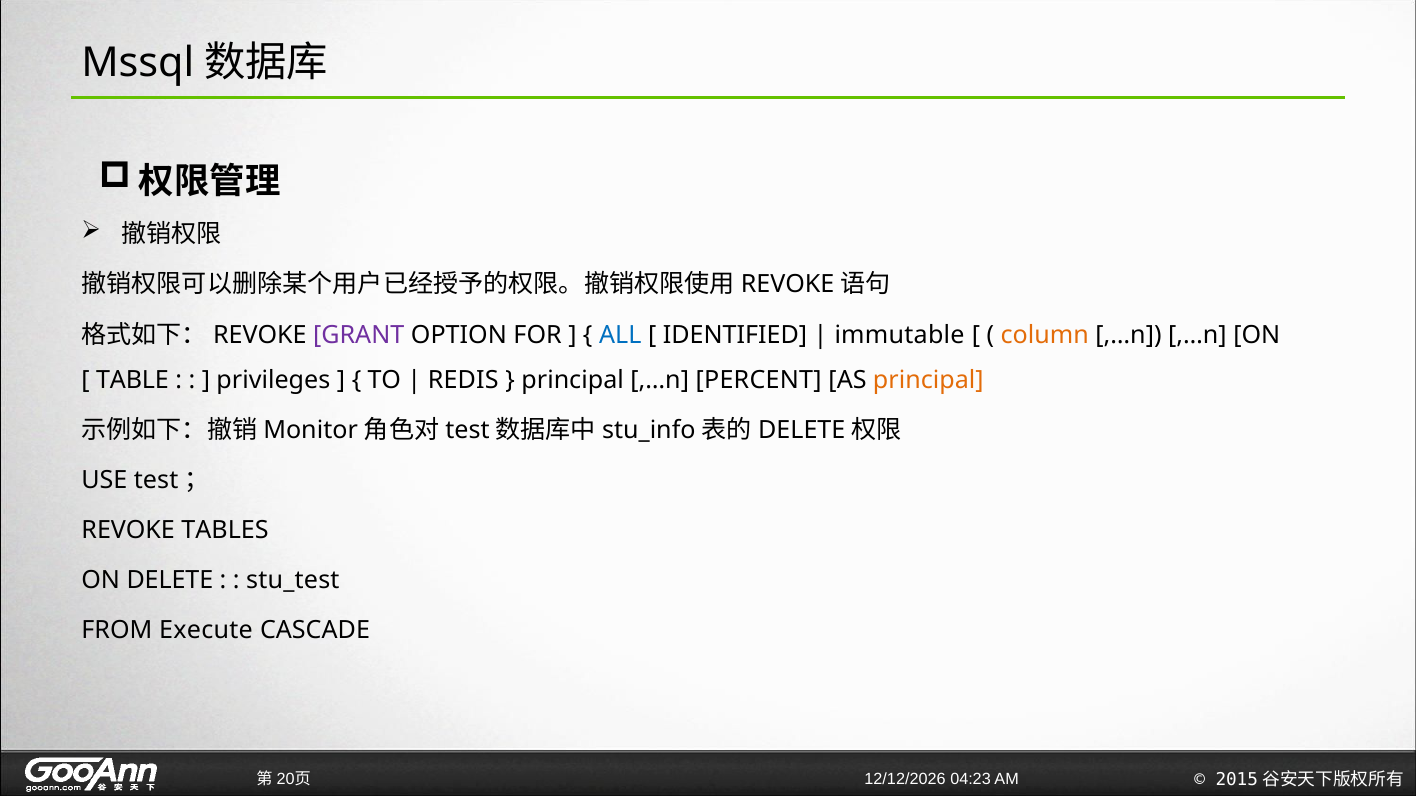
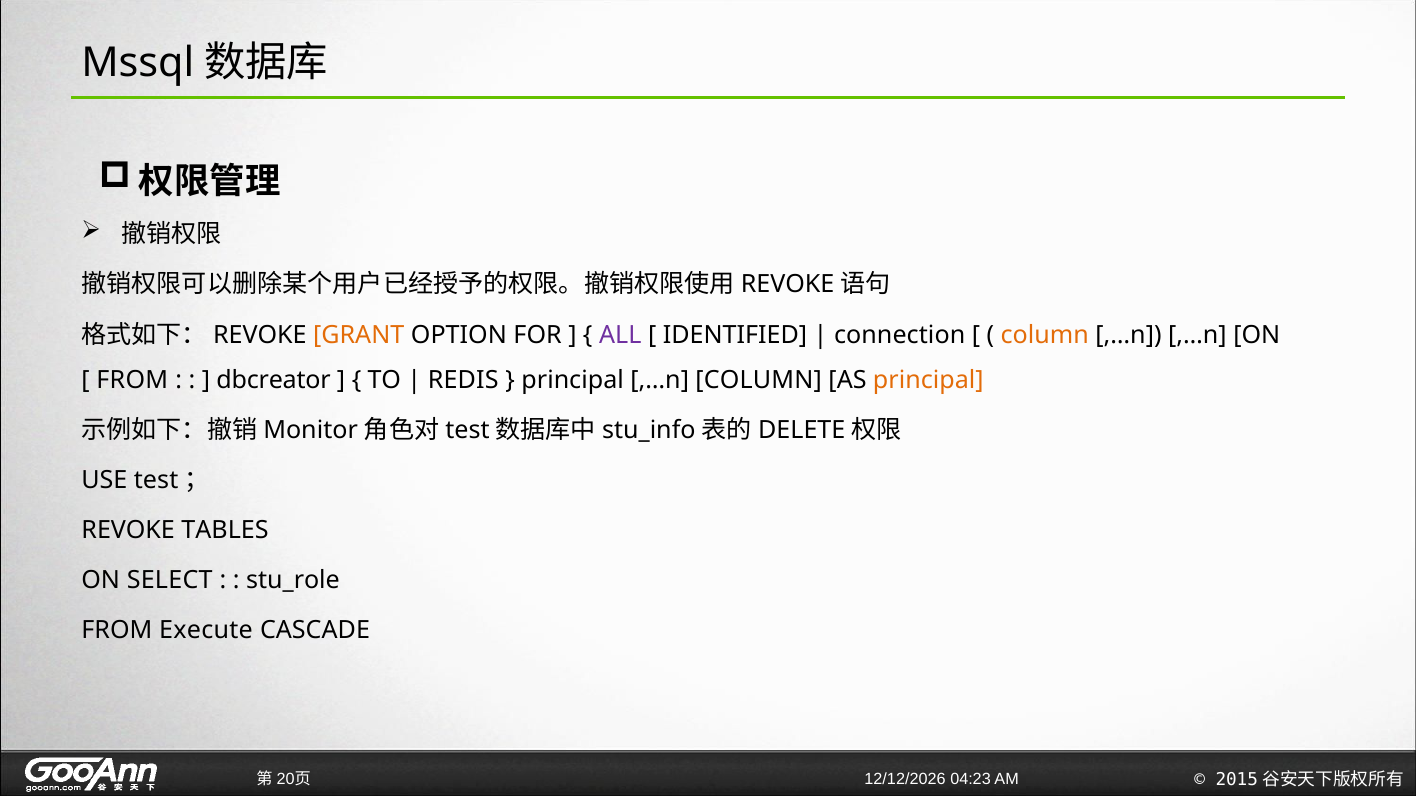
GRANT colour: purple -> orange (359, 335)
ALL colour: blue -> purple (620, 335)
immutable: immutable -> connection (900, 335)
TABLE: TABLE -> FROM (132, 380)
privileges: privileges -> dbcreator (274, 380)
,…n PERCENT: PERCENT -> COLUMN (759, 380)
DELETE: DELETE -> SELECT (170, 581)
stu_test: stu_test -> stu_role (293, 581)
